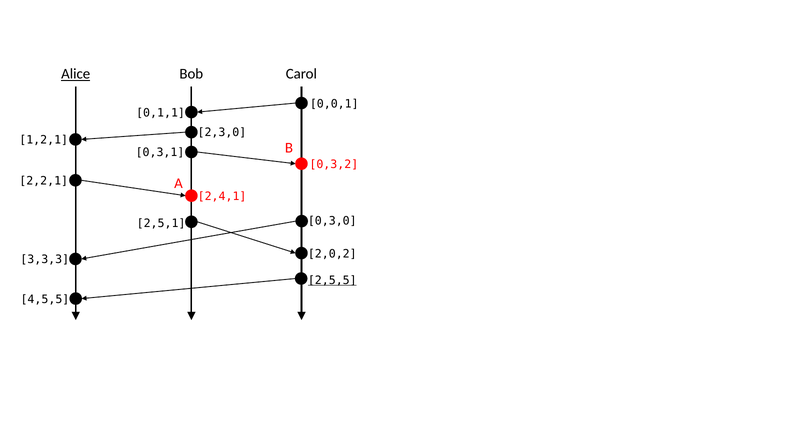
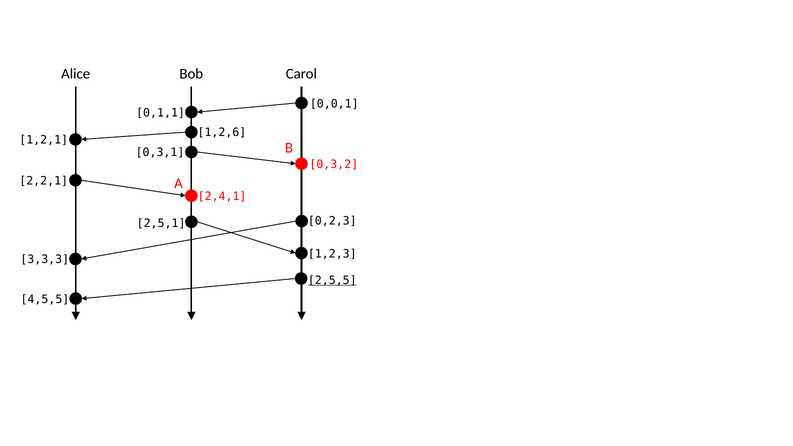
Alice underline: present -> none (76, 74)
2,3,0: 2,3,0 -> 1,2,6 (222, 133)
0,3,0: 0,3,0 -> 0,2,3 (332, 221)
2,0,2: 2,0,2 -> 1,2,3 (332, 254)
